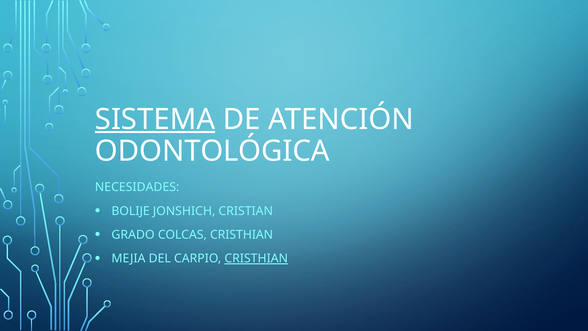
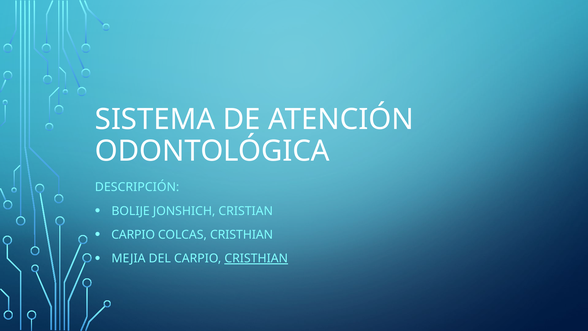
SISTEMA underline: present -> none (155, 119)
NECESIDADES: NECESIDADES -> DESCRIPCIÓN (137, 187)
GRADO: GRADO -> CARPIO (133, 235)
